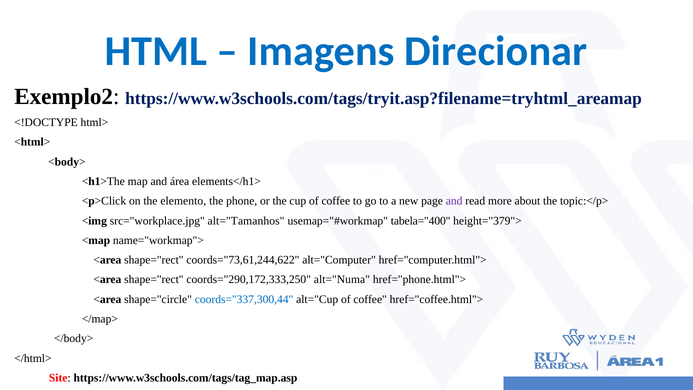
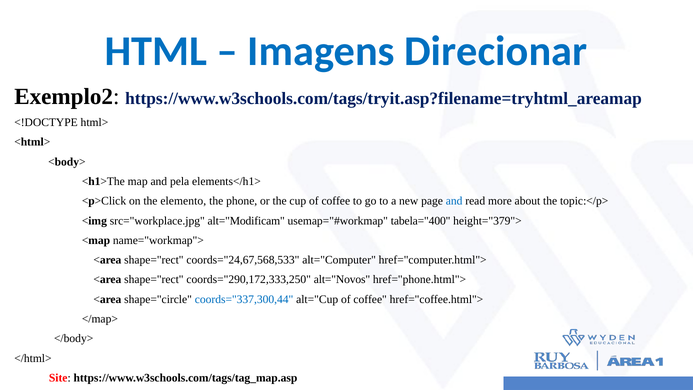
área: área -> pela (180, 181)
and colour: purple -> blue (454, 201)
alt="Tamanhos: alt="Tamanhos -> alt="Modificam (246, 221)
coords="73,61,244,622: coords="73,61,244,622 -> coords="24,67,568,533 (243, 260)
alt="Numa: alt="Numa -> alt="Novos (342, 280)
